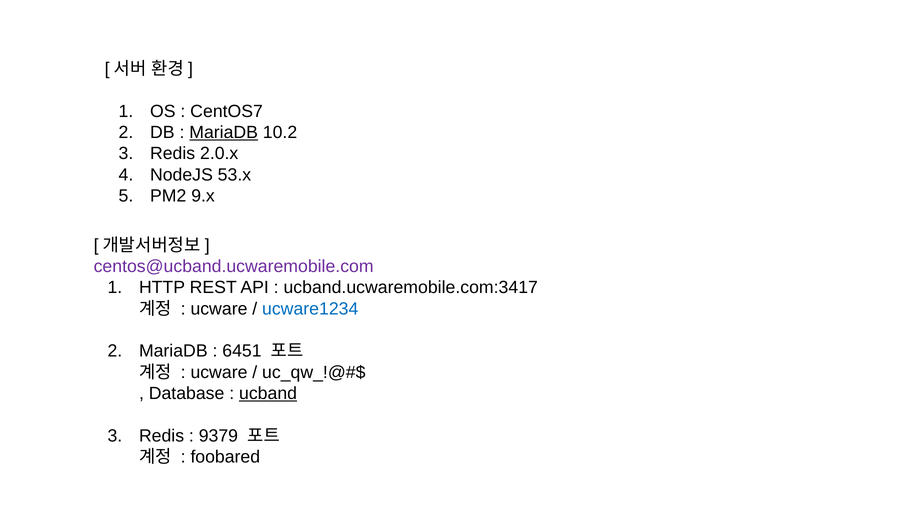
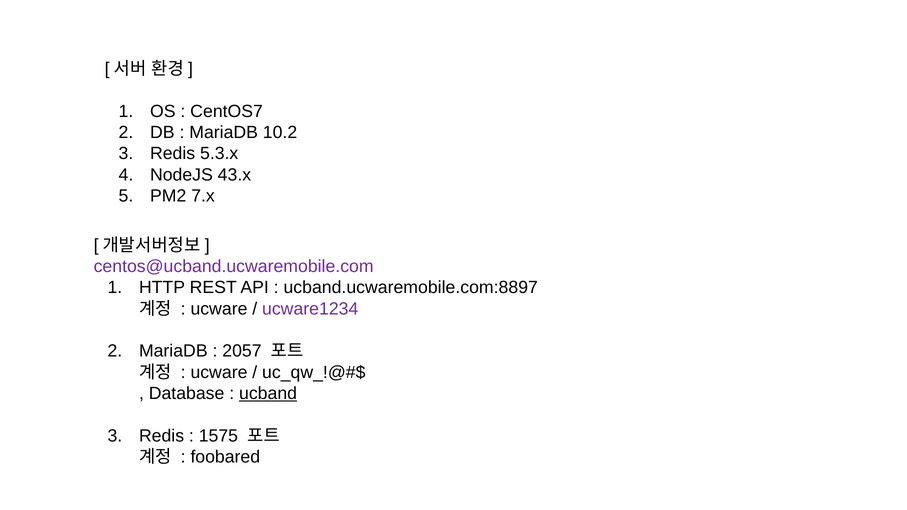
MariaDB underline: present -> none (224, 133)
2.0.x: 2.0.x -> 5.3.x (219, 154)
53.x: 53.x -> 43.x (234, 175)
9.x: 9.x -> 7.x (203, 196)
ucband.ucwaremobile.com:3417: ucband.ucwaremobile.com:3417 -> ucband.ucwaremobile.com:8897 (411, 288)
ucware1234 colour: blue -> purple (310, 309)
6451: 6451 -> 2057 (242, 351)
9379: 9379 -> 1575 (218, 436)
